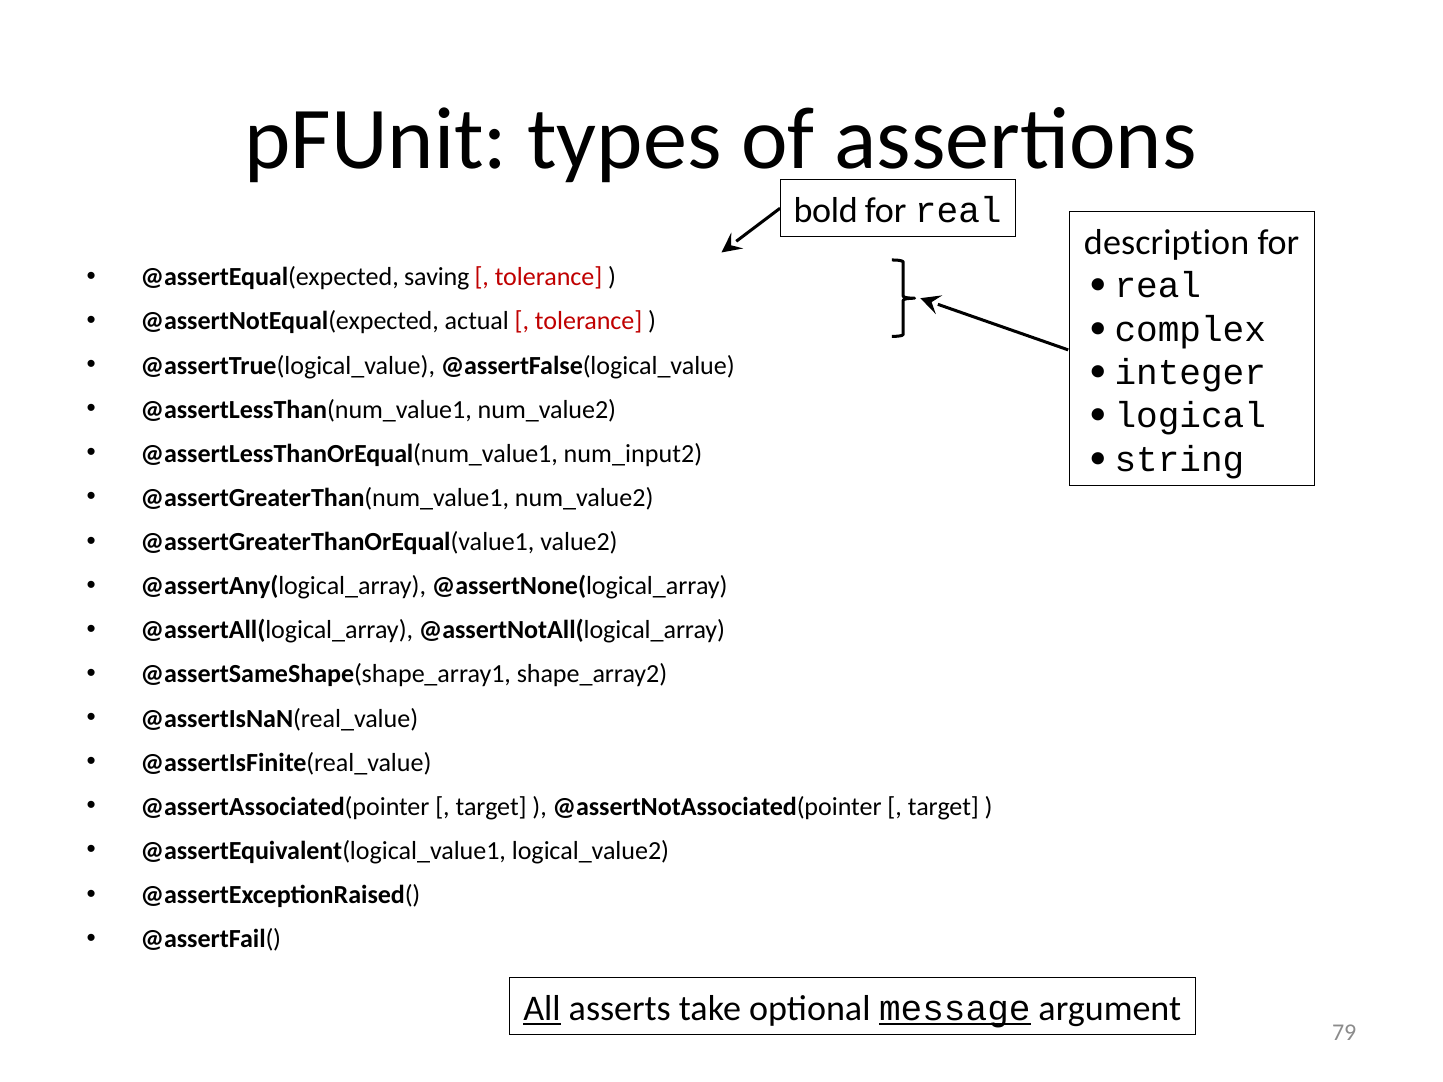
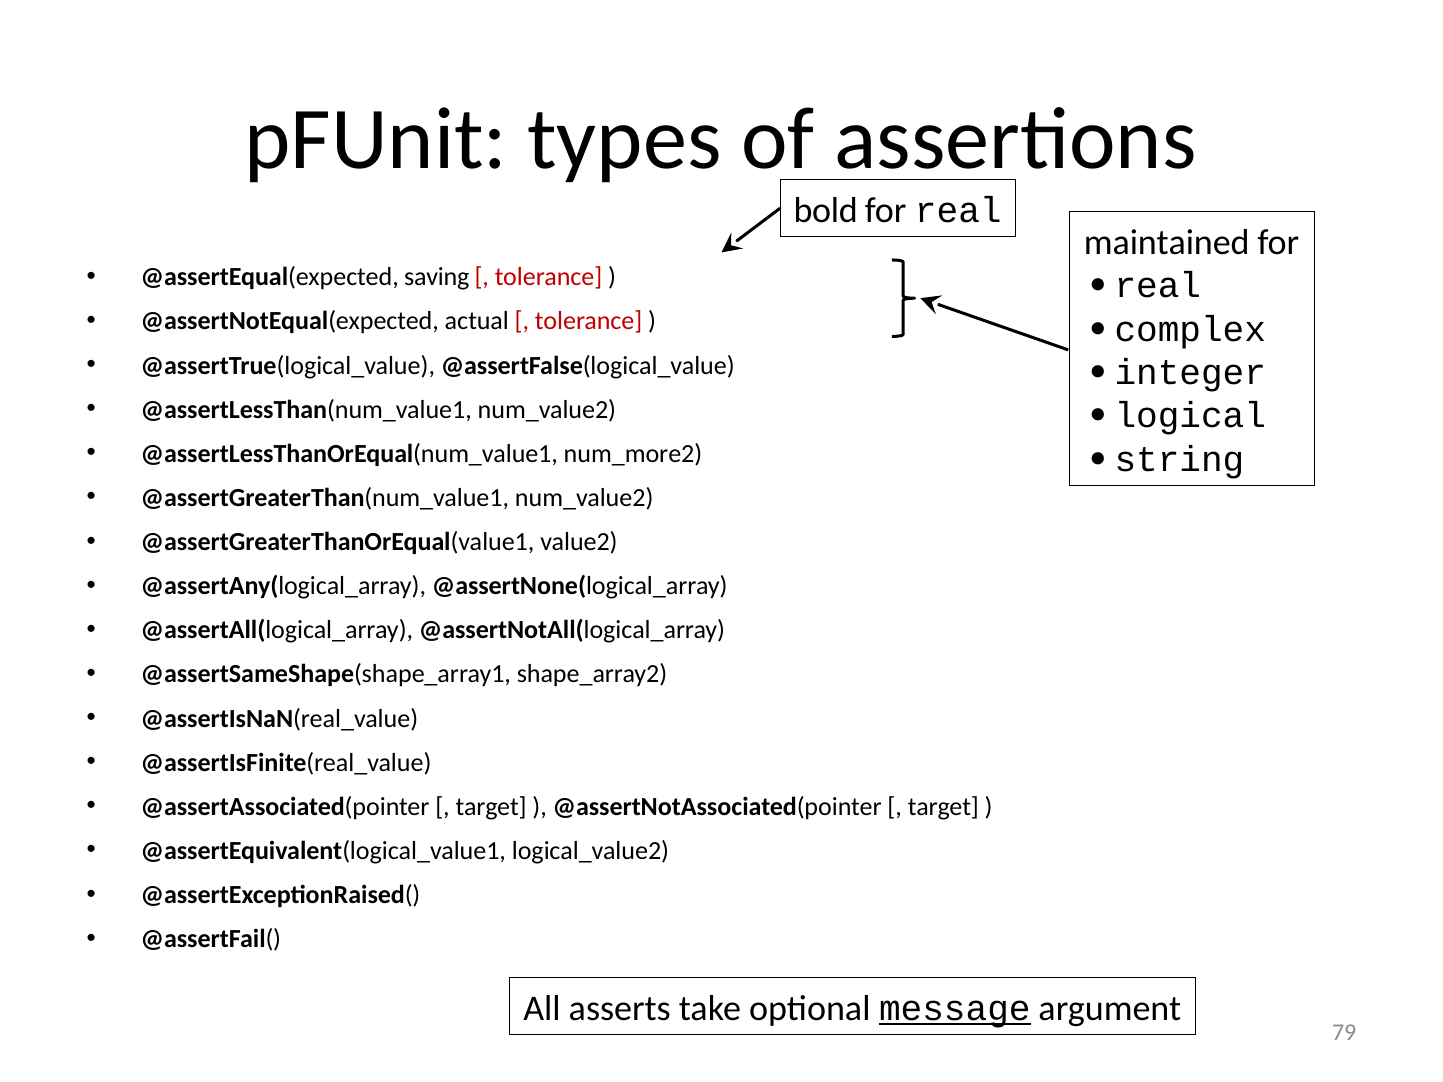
description: description -> maintained (1167, 243)
num_input2: num_input2 -> num_more2 (633, 454)
All underline: present -> none (542, 1009)
